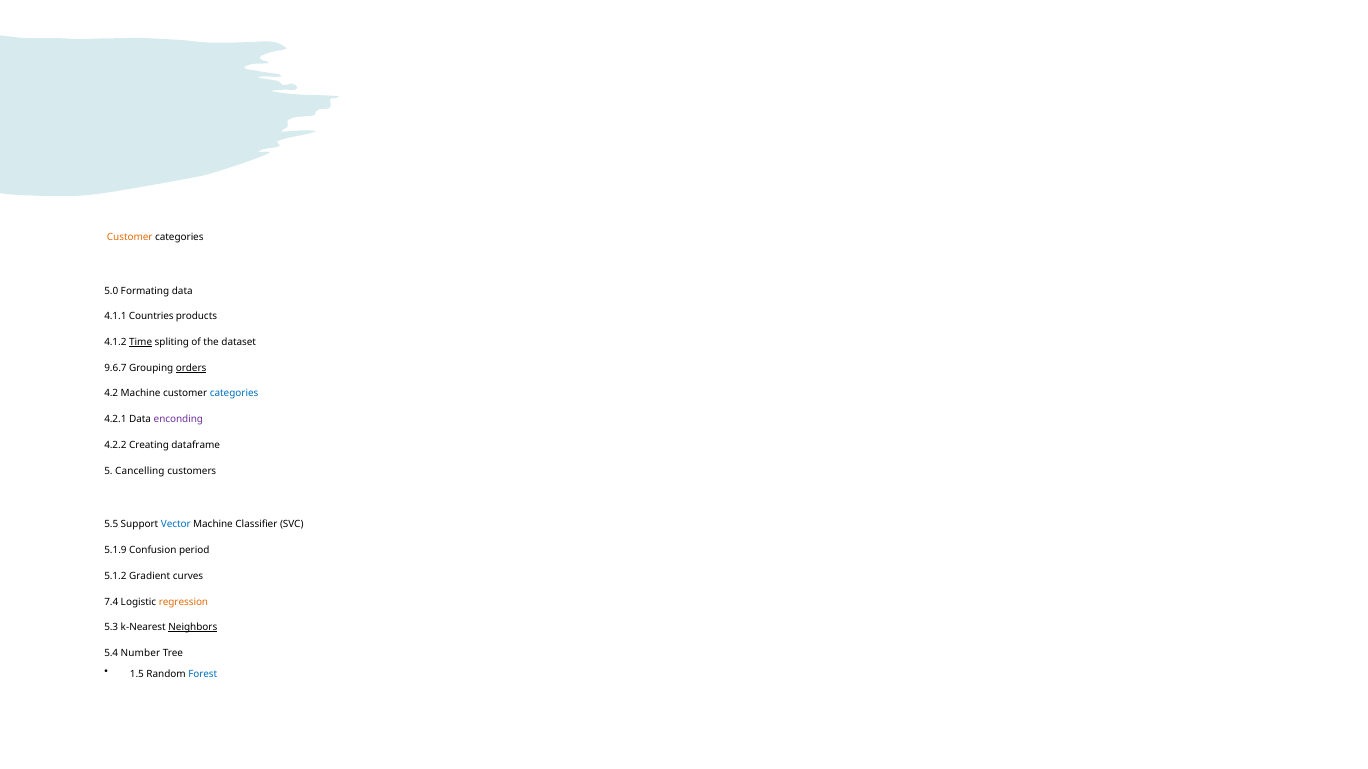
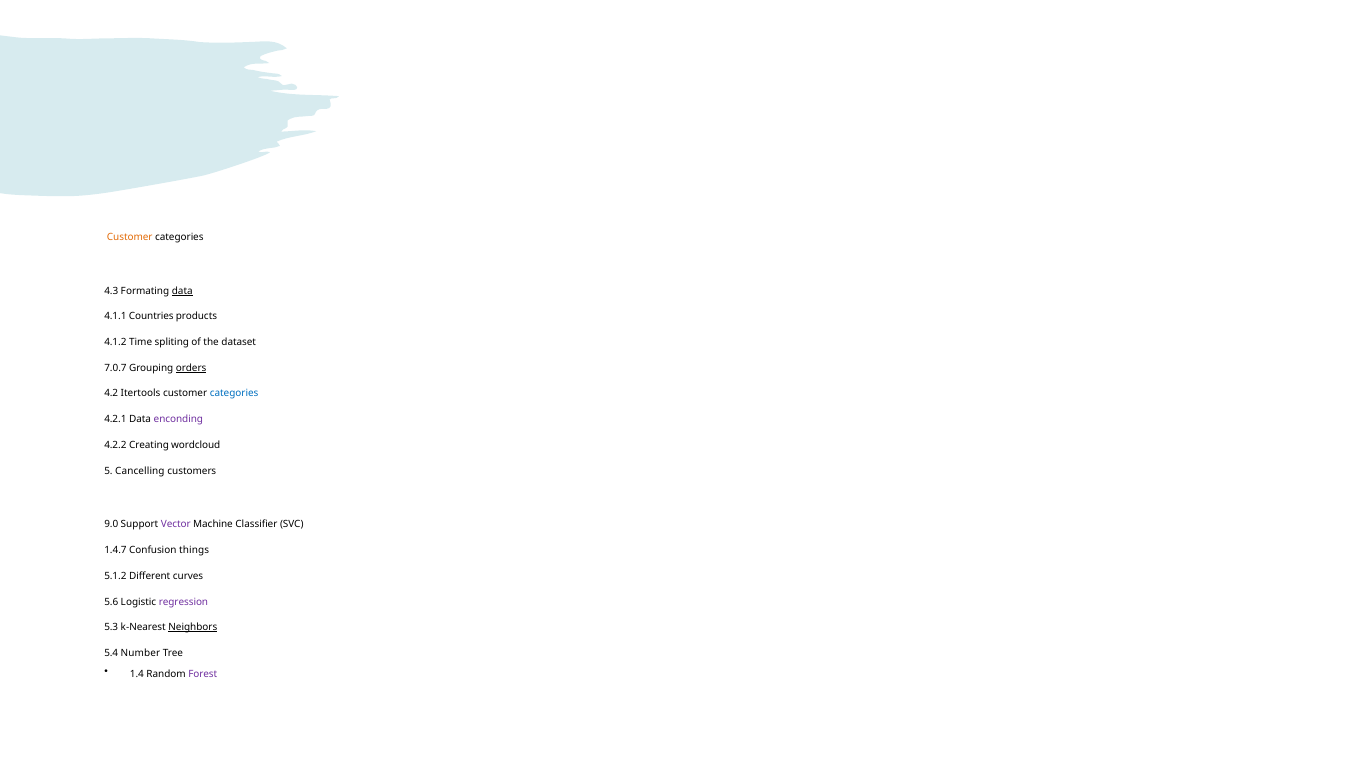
5.0: 5.0 -> 4.3 (111, 291)
data underline: none -> present (182, 291)
Time underline: present -> none (141, 342)
9.6.7: 9.6.7 -> 7.0.7 (115, 368)
4.2 Machine: Machine -> Itertools (141, 394)
dataframe: dataframe -> wordcloud (196, 445)
5.5: 5.5 -> 9.0 (111, 525)
Vector colour: blue -> purple (176, 525)
5.1.9: 5.1.9 -> 1.4.7 (115, 551)
period: period -> things (194, 551)
Gradient: Gradient -> Different (150, 576)
7.4: 7.4 -> 5.6 (111, 602)
regression colour: orange -> purple (183, 602)
1.5: 1.5 -> 1.4 (137, 675)
Forest colour: blue -> purple (203, 675)
